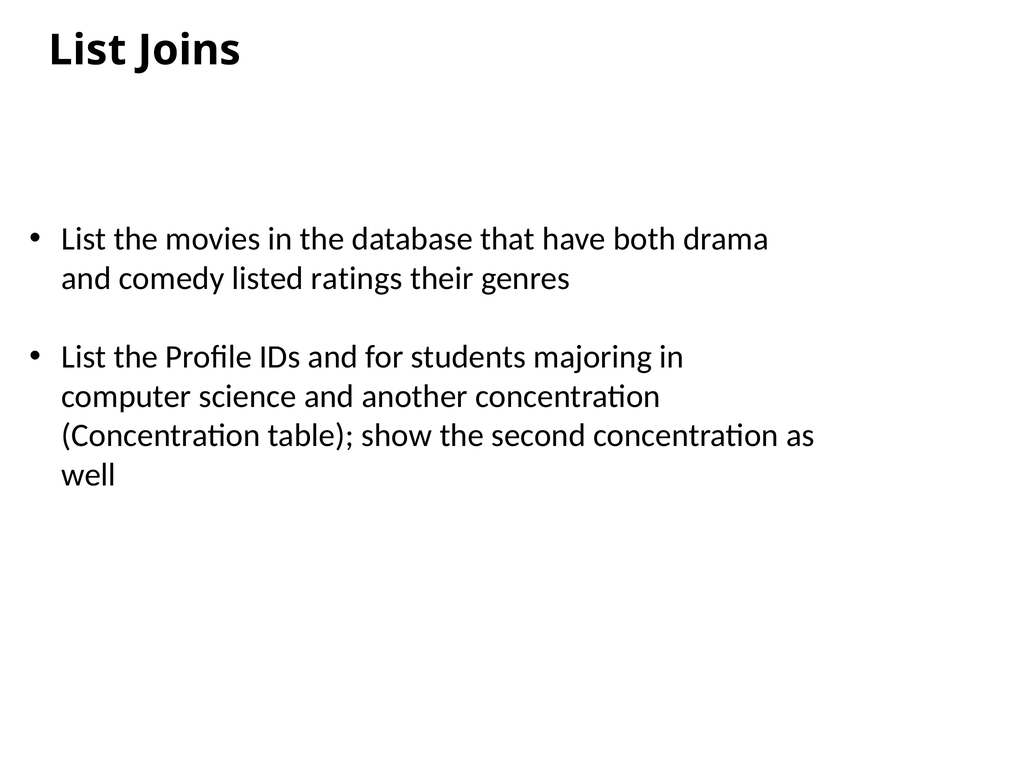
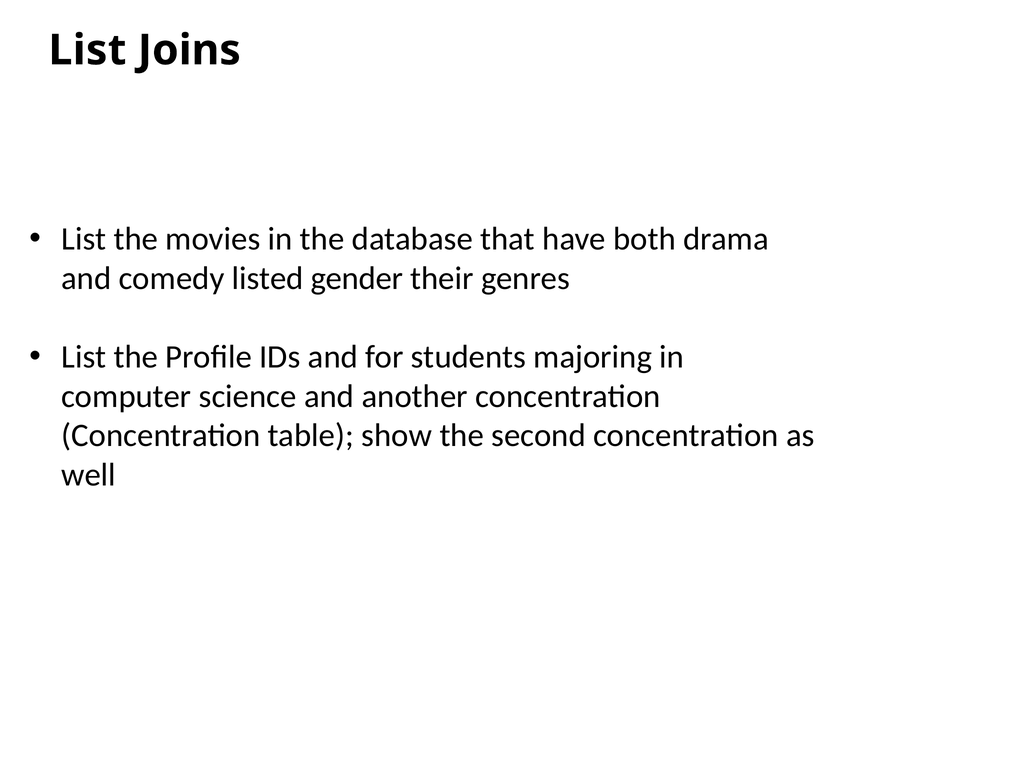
ratings: ratings -> gender (357, 278)
